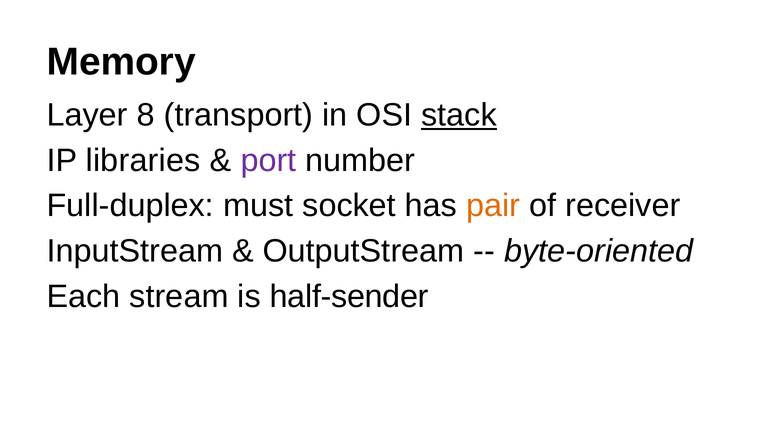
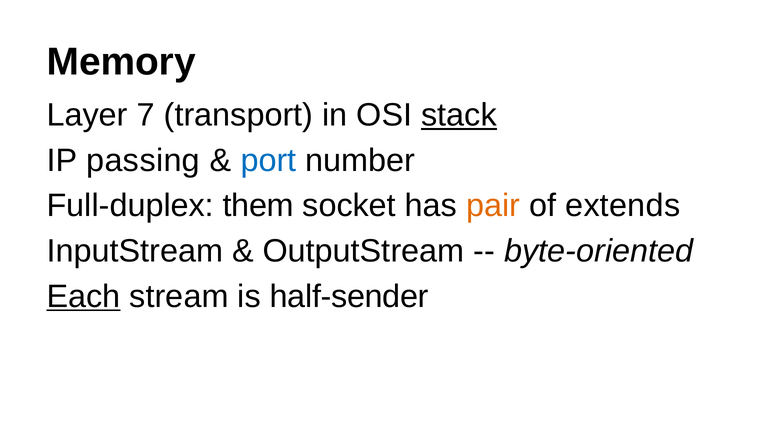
8: 8 -> 7 (146, 115)
libraries: libraries -> passing (143, 161)
port colour: purple -> blue (268, 161)
must: must -> them (258, 206)
receiver: receiver -> extends (623, 206)
Each underline: none -> present (84, 297)
